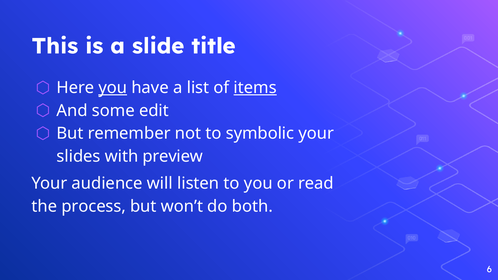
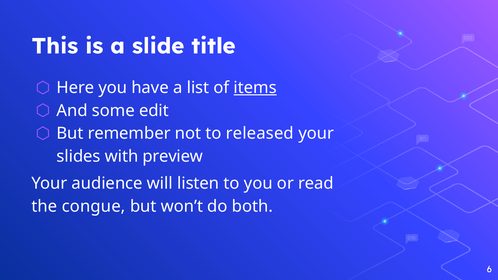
you underline: present -> none (113, 88)
symbolic: symbolic -> released (260, 134)
process: process -> congue (94, 206)
